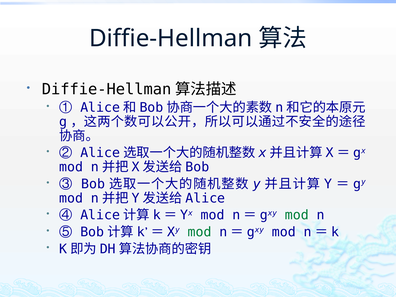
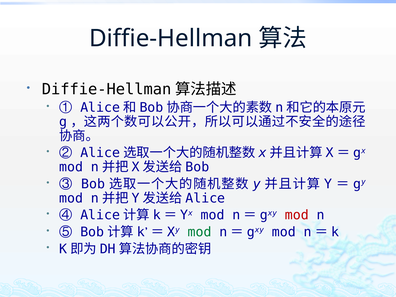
mod colour: green -> red (297, 215)
